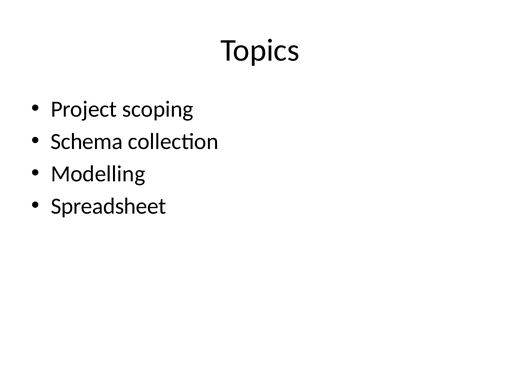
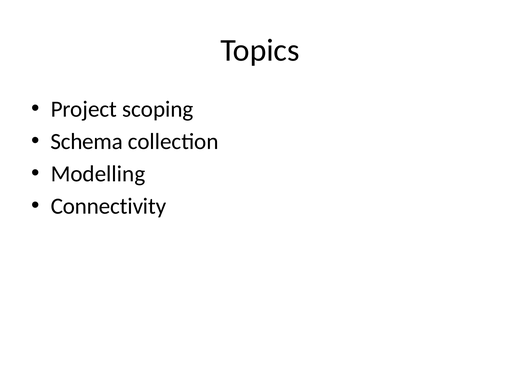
Spreadsheet: Spreadsheet -> Connectivity (108, 206)
